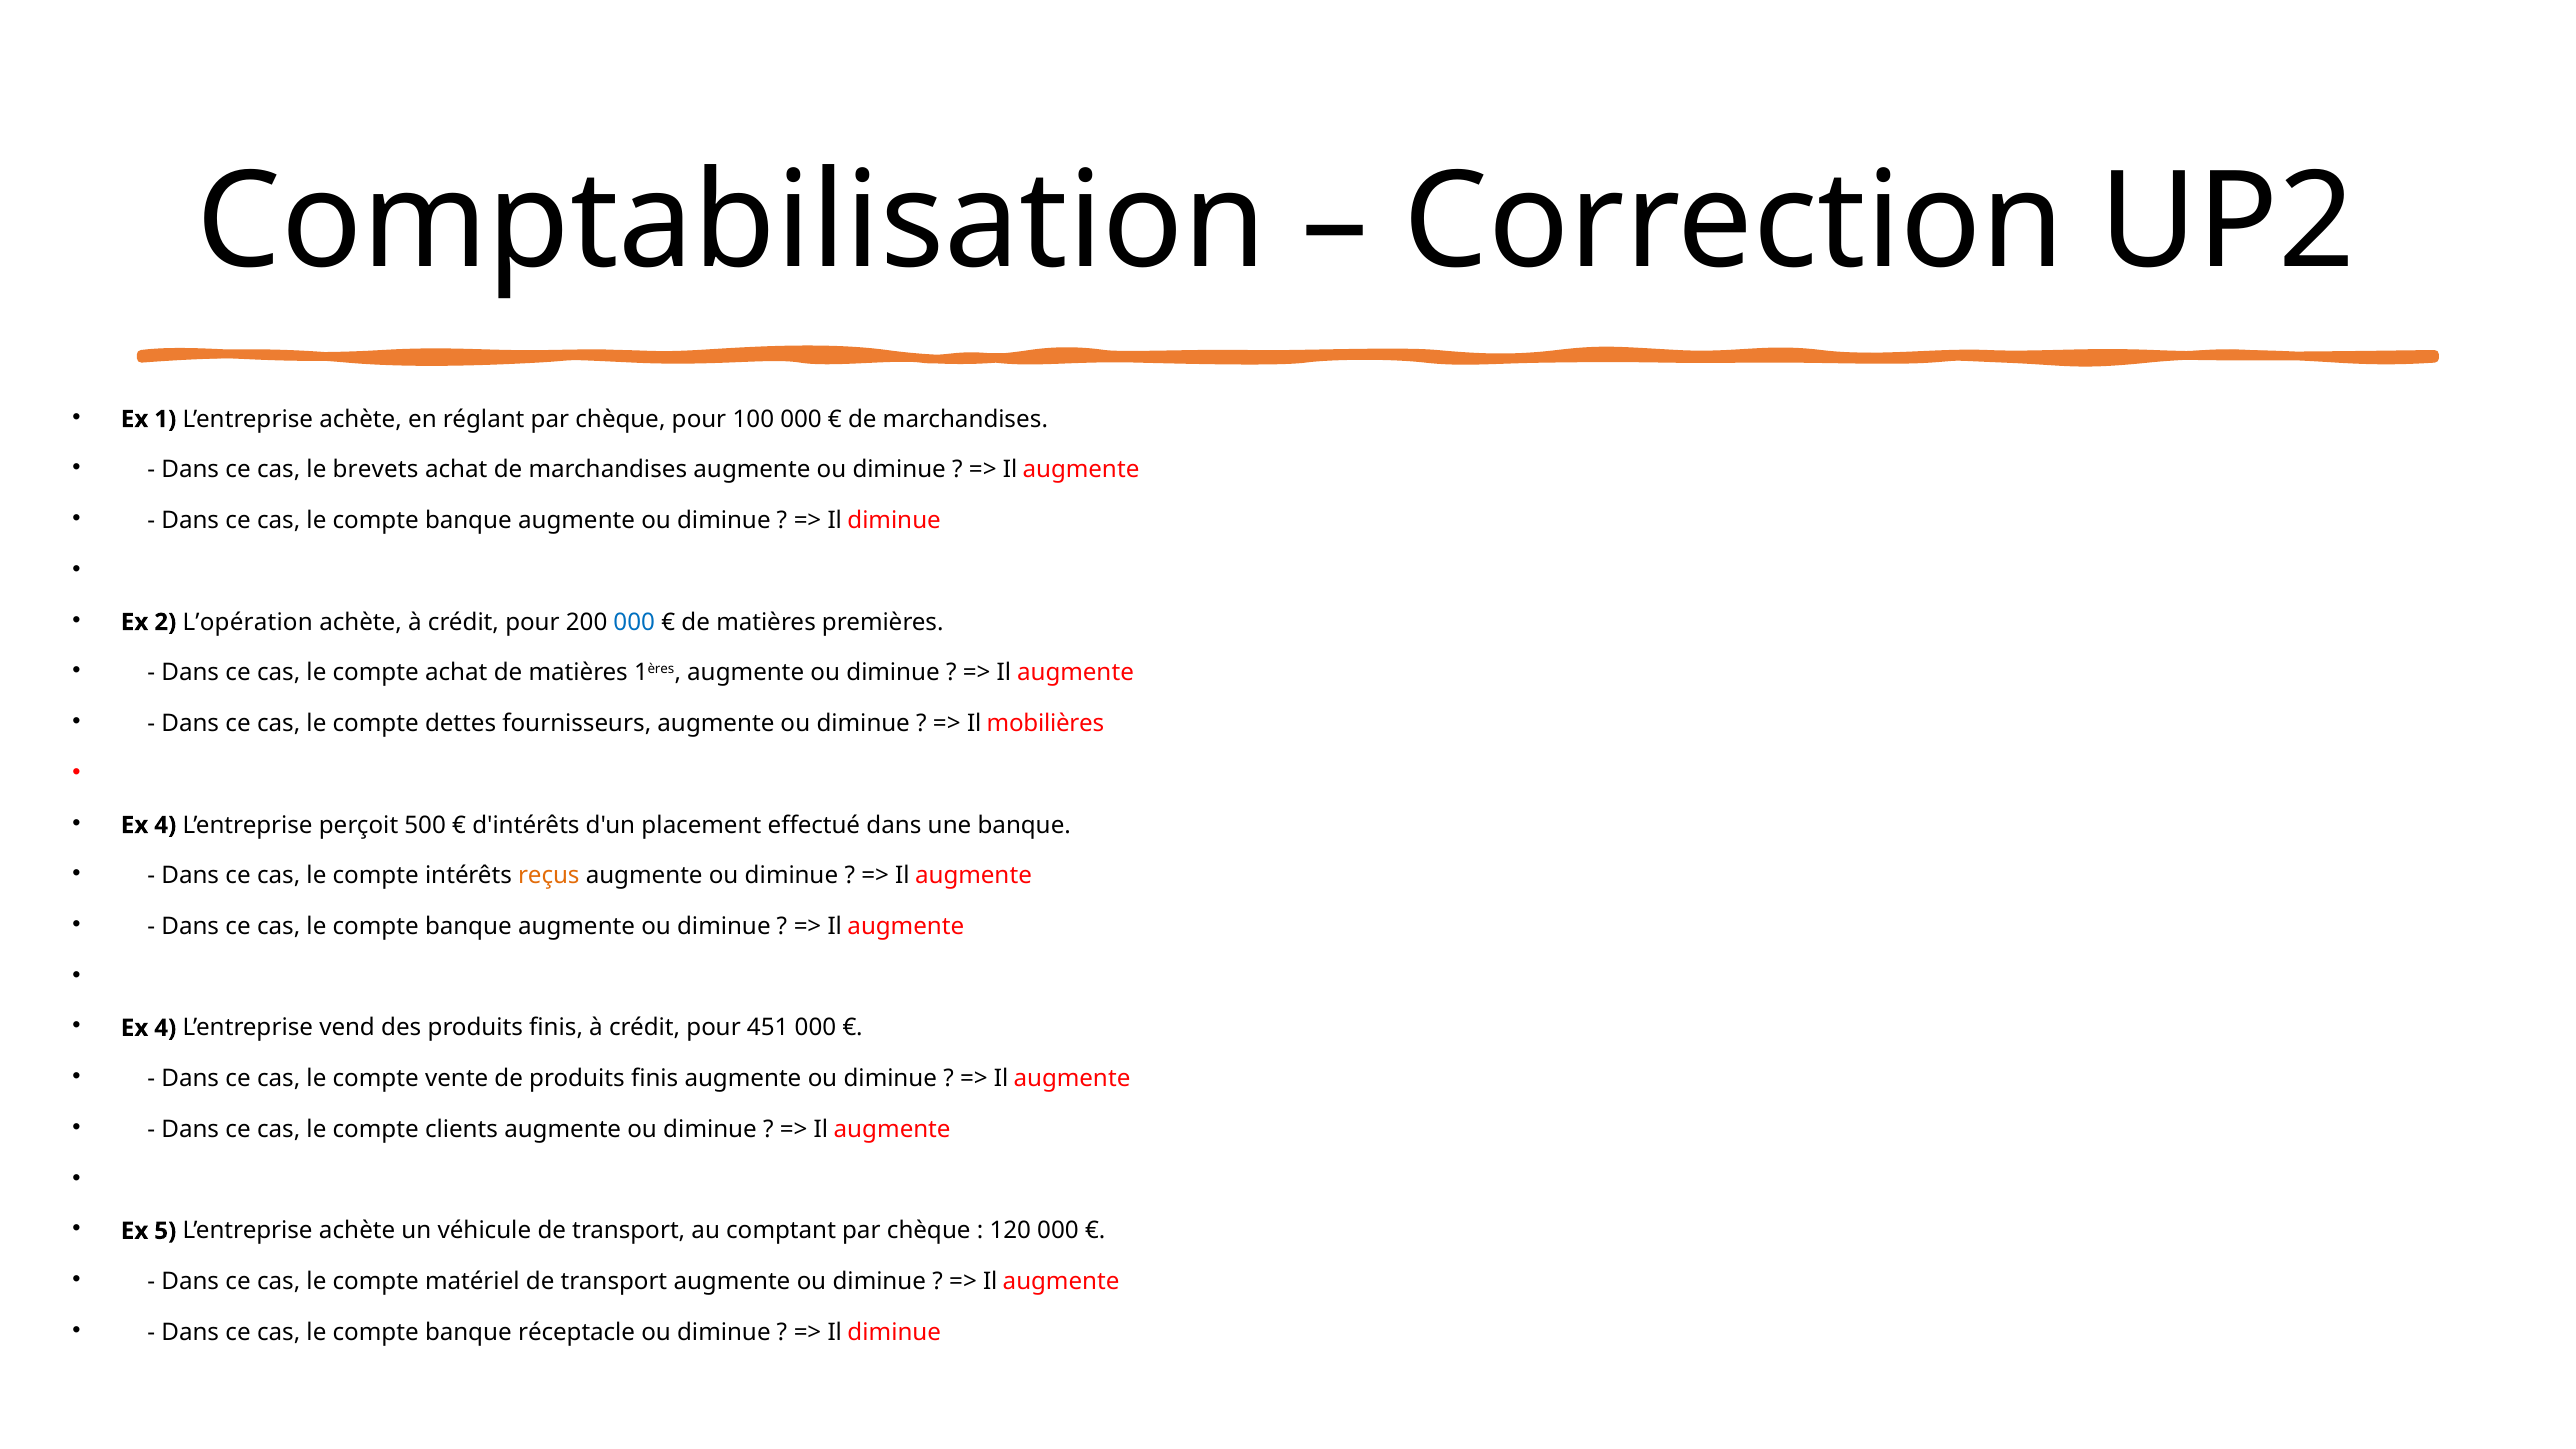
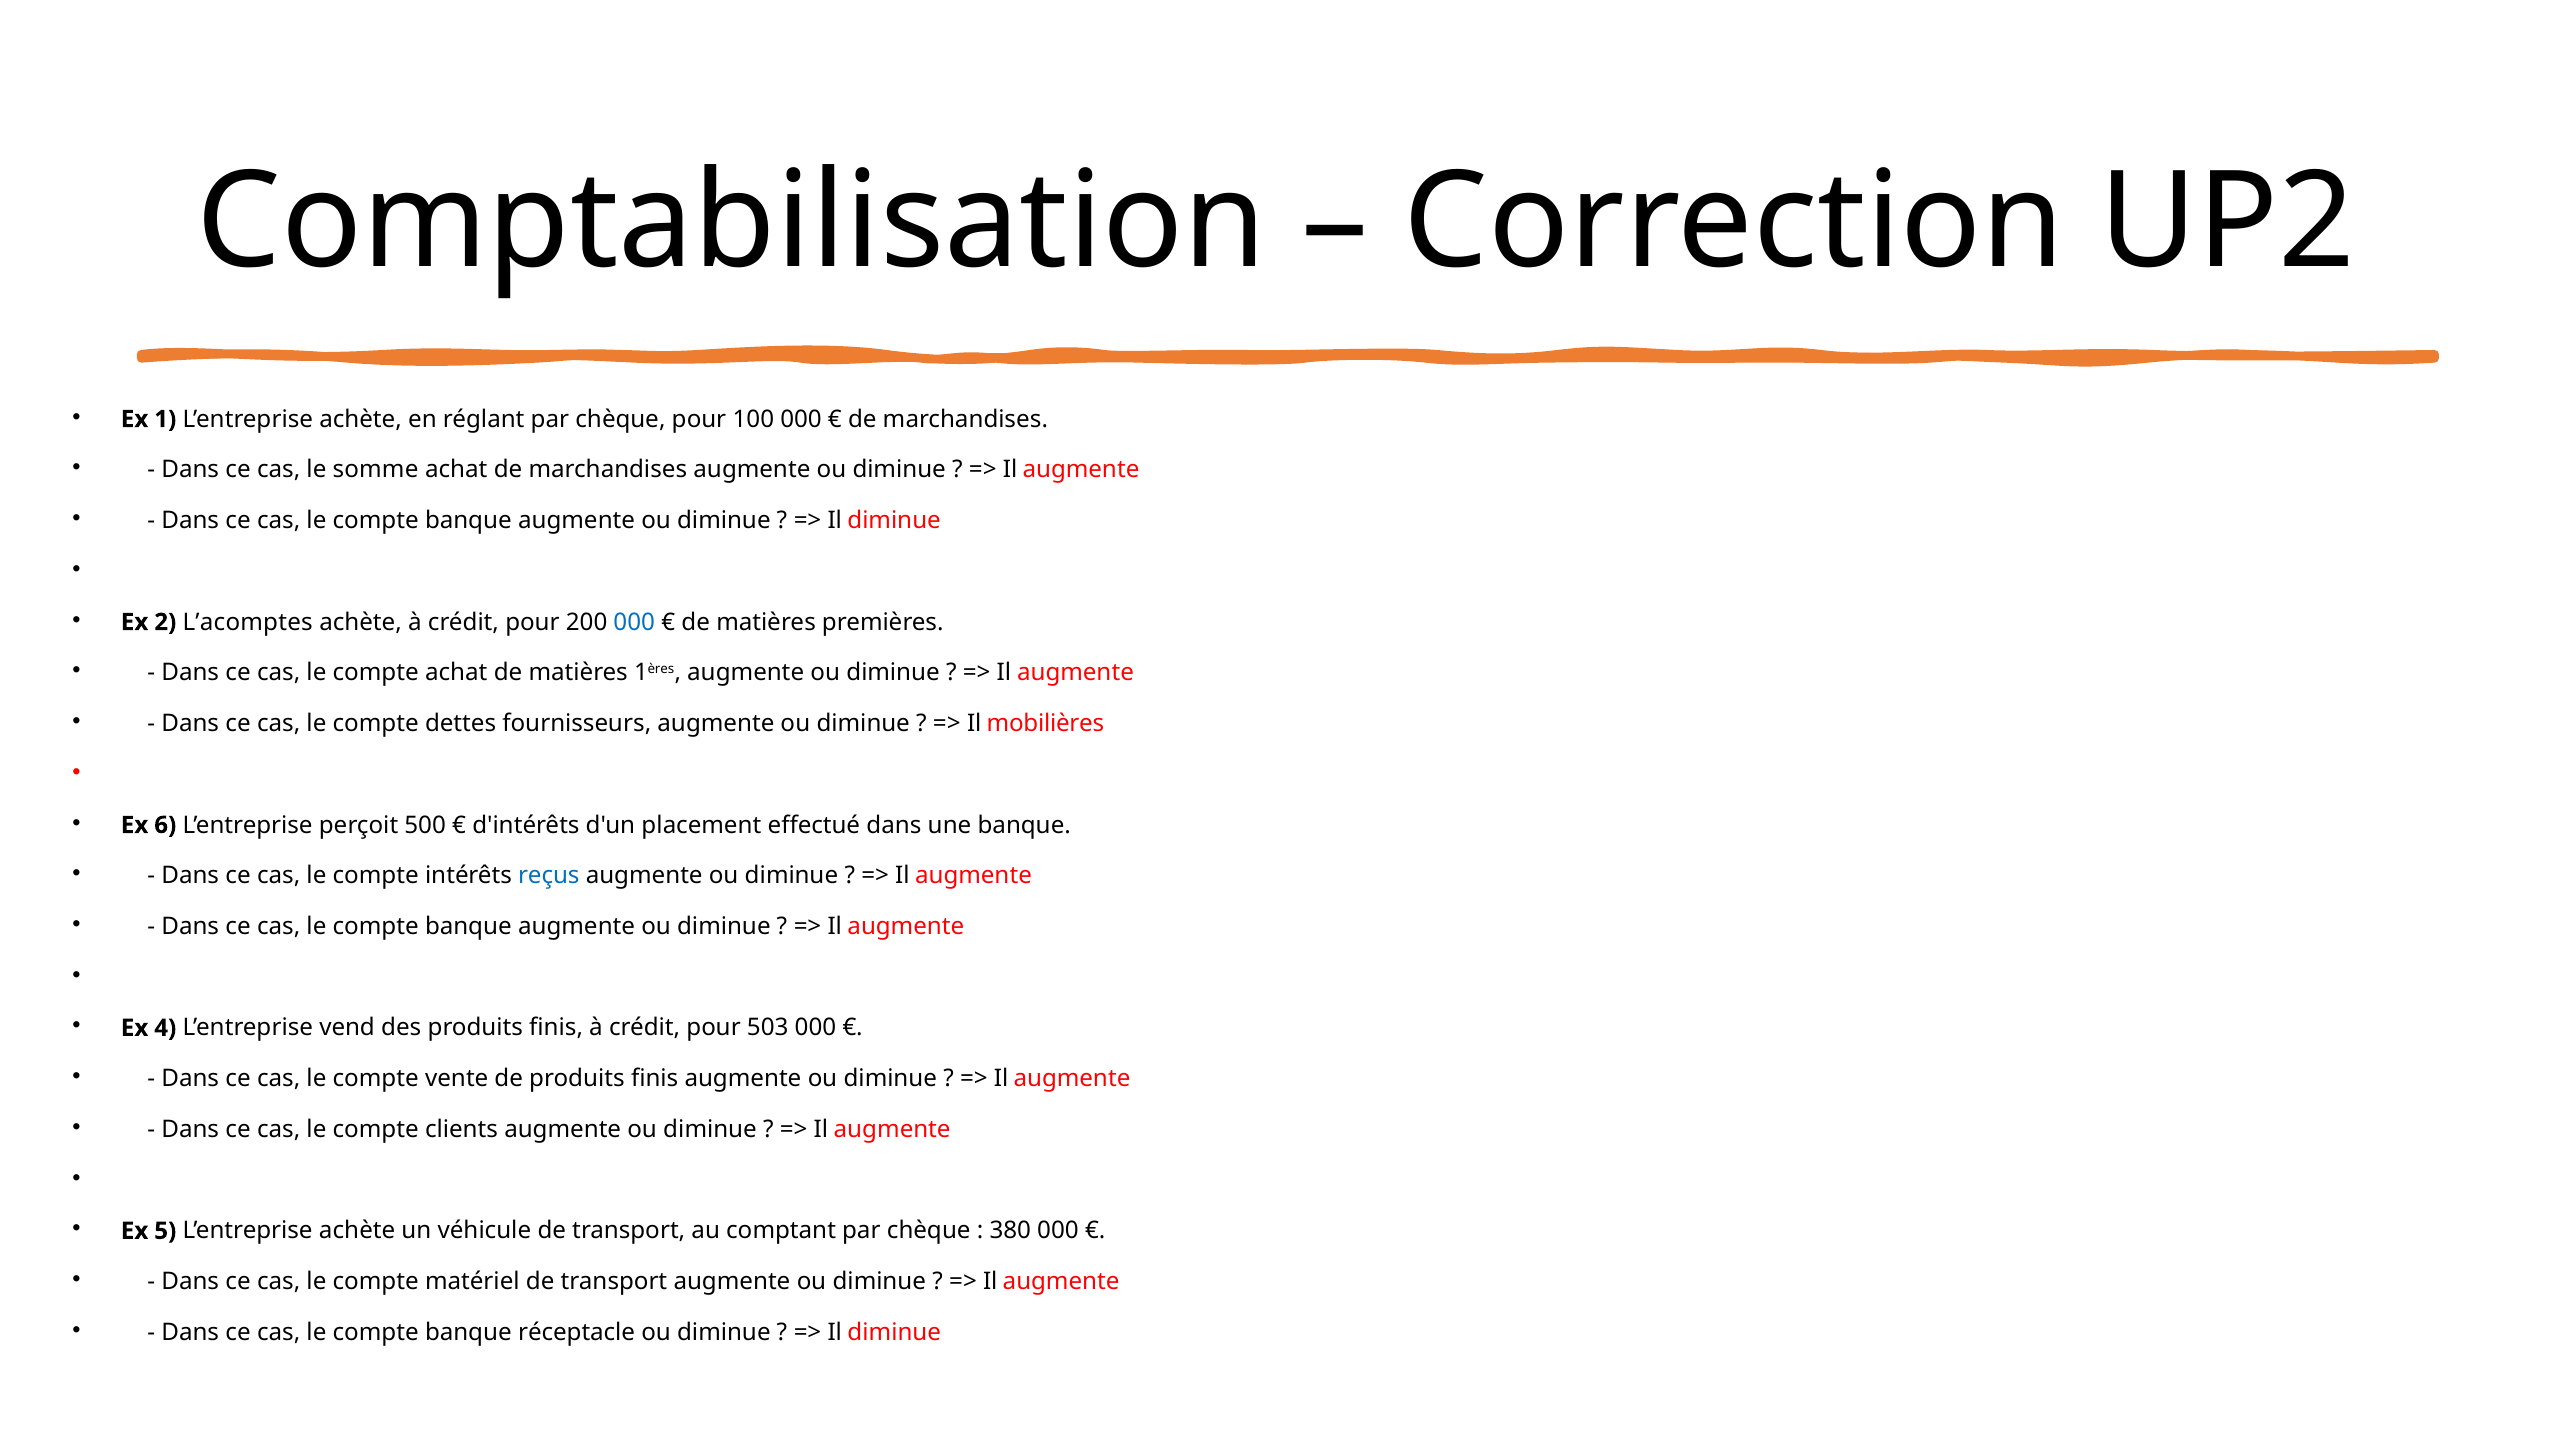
brevets: brevets -> somme (375, 470)
L’opération: L’opération -> L’acomptes (248, 622)
4: 4 -> 6 (165, 825)
reçus colour: orange -> blue (549, 876)
451: 451 -> 503 (768, 1028)
120: 120 -> 380 (1010, 1231)
